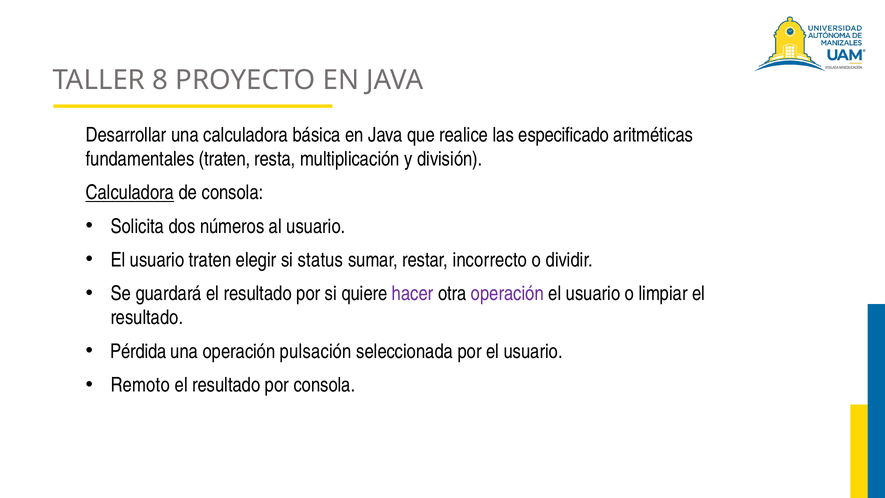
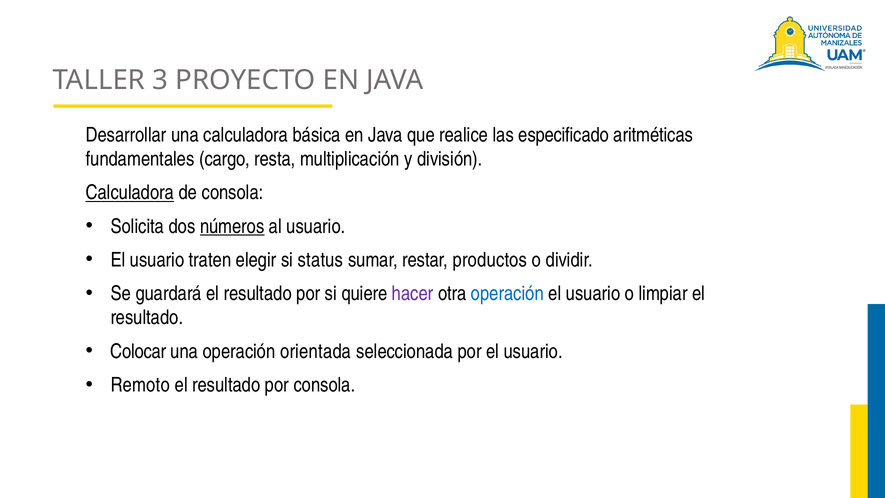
8: 8 -> 3 (160, 80)
fundamentales traten: traten -> cargo (225, 159)
números underline: none -> present (232, 226)
incorrecto: incorrecto -> productos (490, 260)
operación colour: purple -> blue (507, 293)
Pérdida: Pérdida -> Colocar (138, 351)
pulsación: pulsación -> orientada (316, 351)
